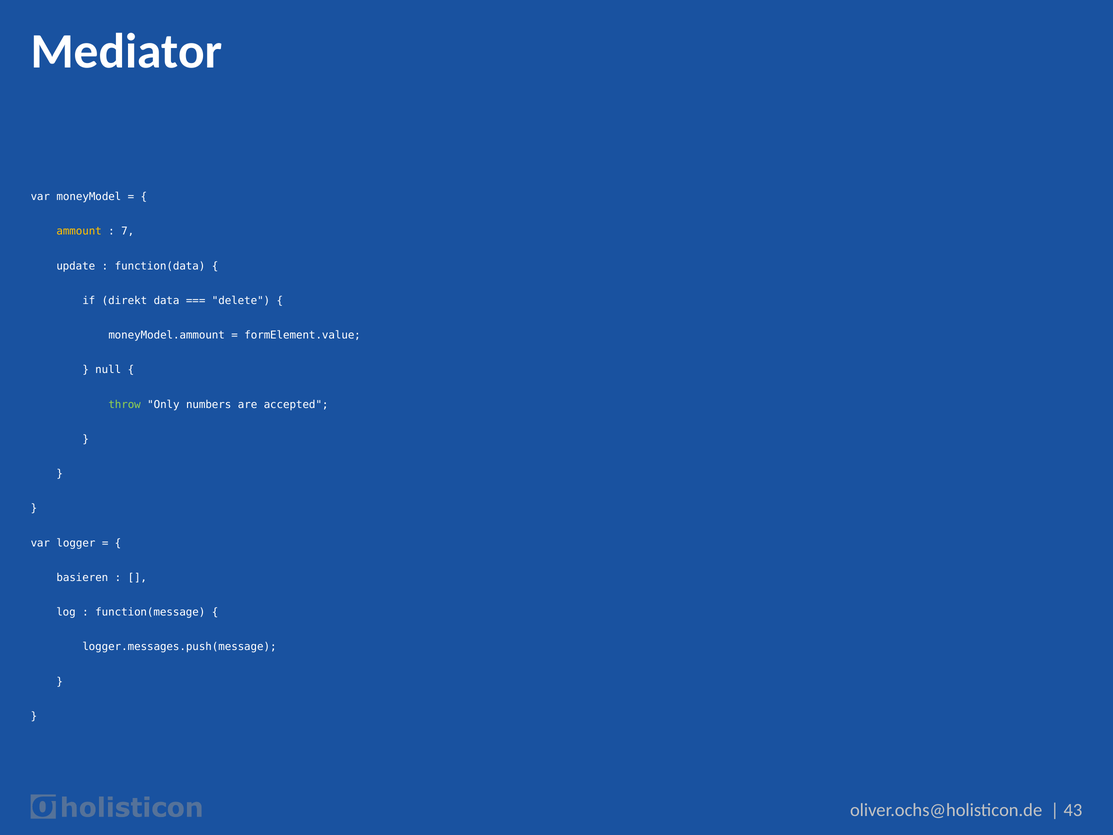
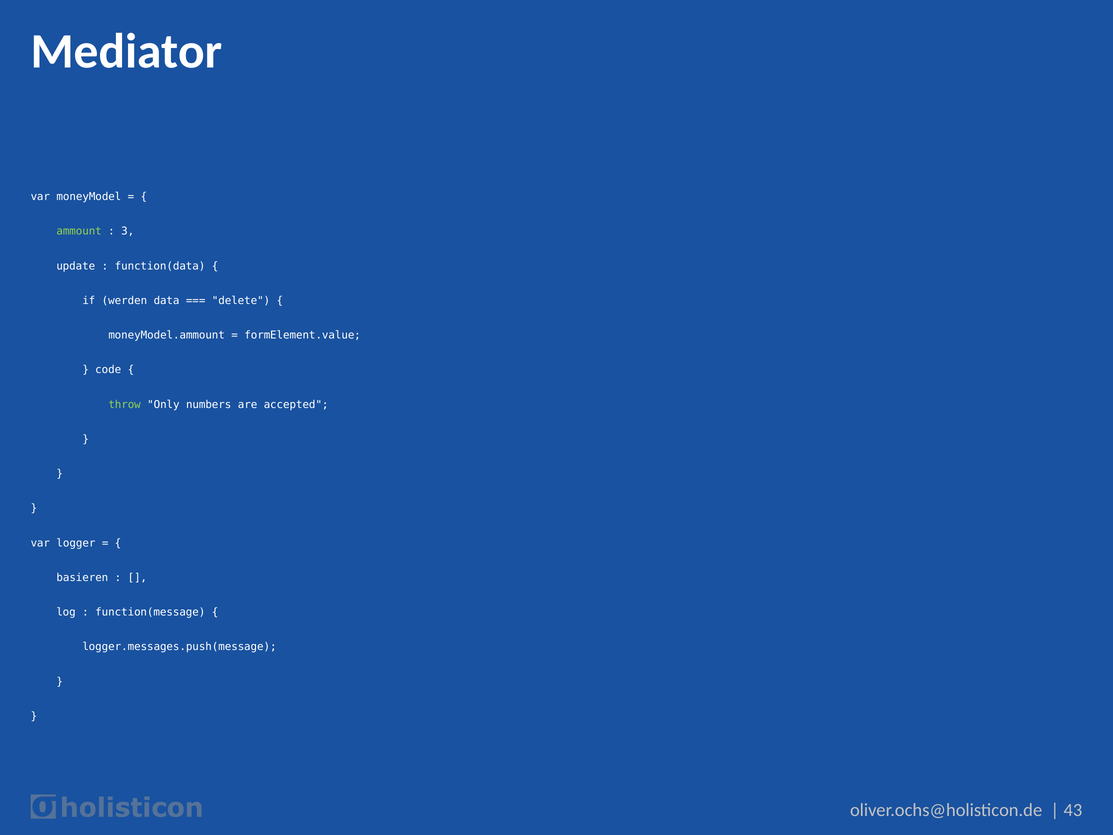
ammount colour: yellow -> light green (79, 231)
7: 7 -> 3 (128, 231)
direkt: direkt -> werden (124, 300)
null: null -> code (108, 370)
